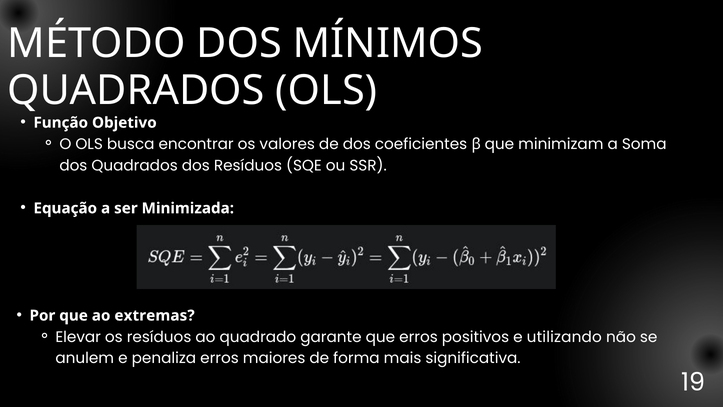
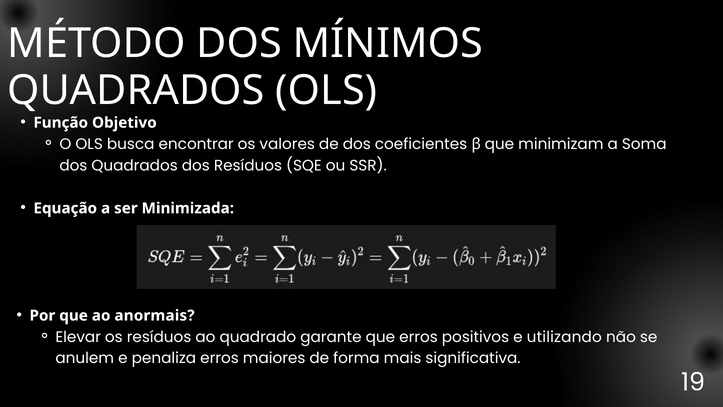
extremas: extremas -> anormais (154, 315)
